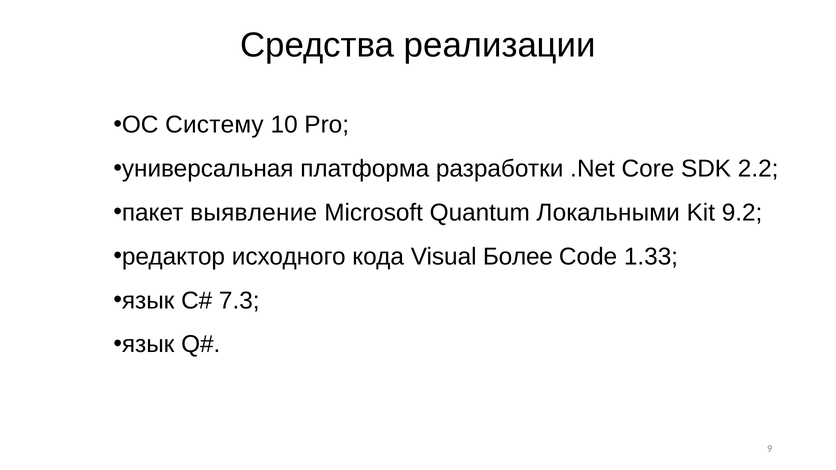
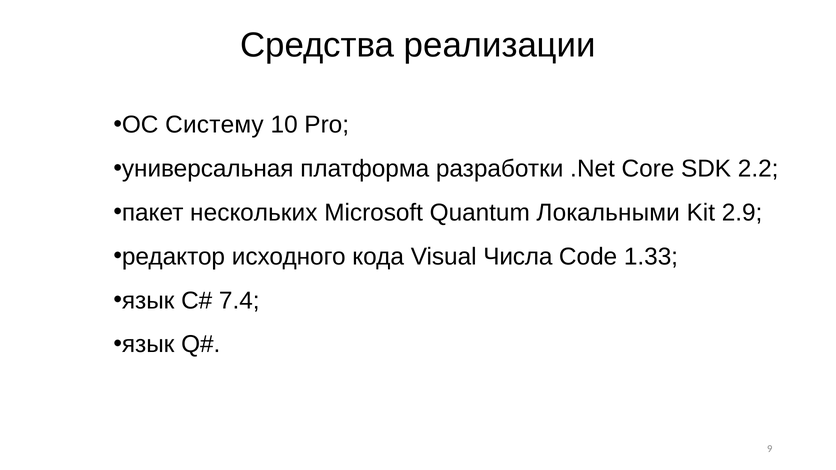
выявление: выявление -> нескольких (254, 213)
9.2: 9.2 -> 2.9 (742, 213)
Более: Более -> Числа (518, 257)
7.3: 7.3 -> 7.4 (239, 301)
